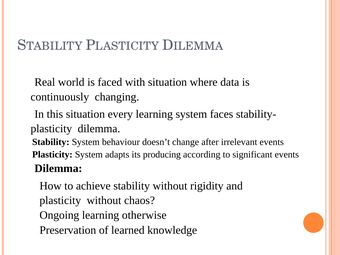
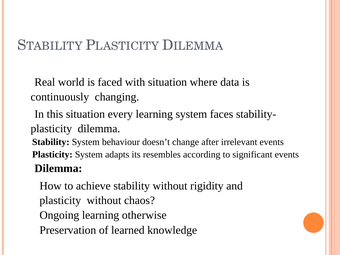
producing: producing -> resembles (162, 154)
